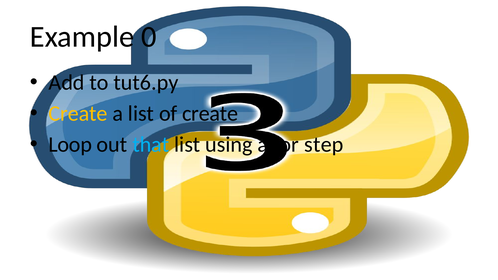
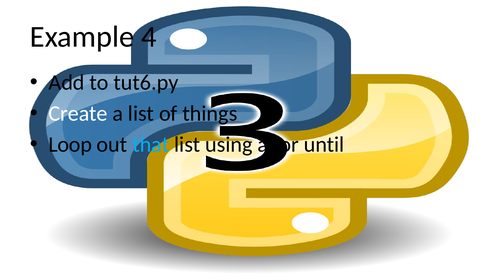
0: 0 -> 4 (149, 37)
Create colour: yellow -> white (78, 114)
of create: create -> things (210, 114)
step: step -> until (324, 145)
